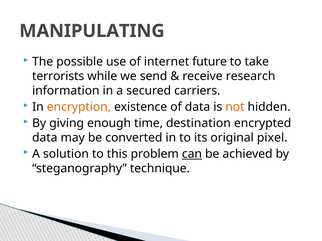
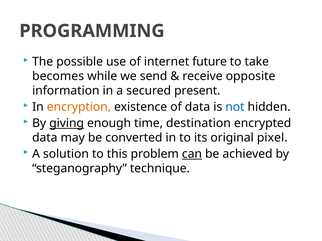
MANIPULATING: MANIPULATING -> PROGRAMMING (92, 31)
terrorists: terrorists -> becomes (58, 76)
research: research -> opposite (251, 76)
carriers: carriers -> present (197, 91)
not colour: orange -> blue (235, 107)
giving underline: none -> present (67, 123)
